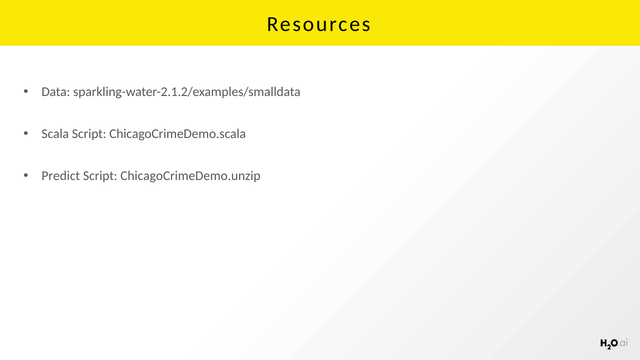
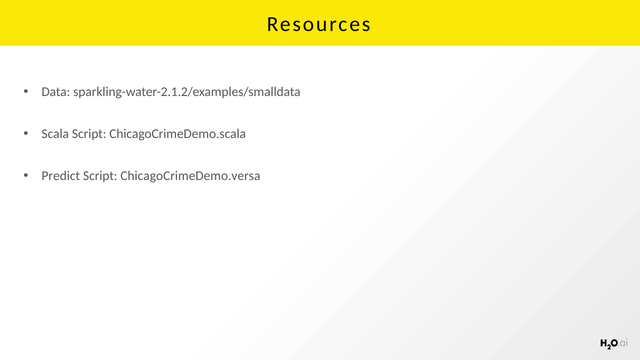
ChicagoCrimeDemo.unzip: ChicagoCrimeDemo.unzip -> ChicagoCrimeDemo.versa (190, 176)
